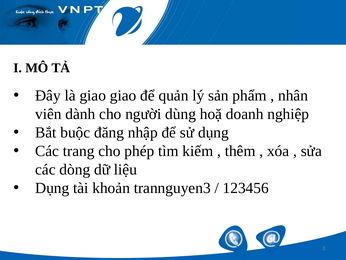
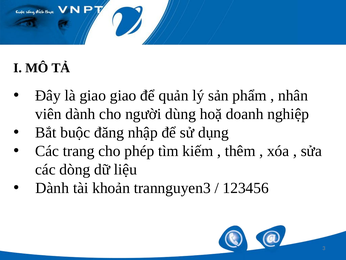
Dụng: Dụng -> Dành (52, 188)
